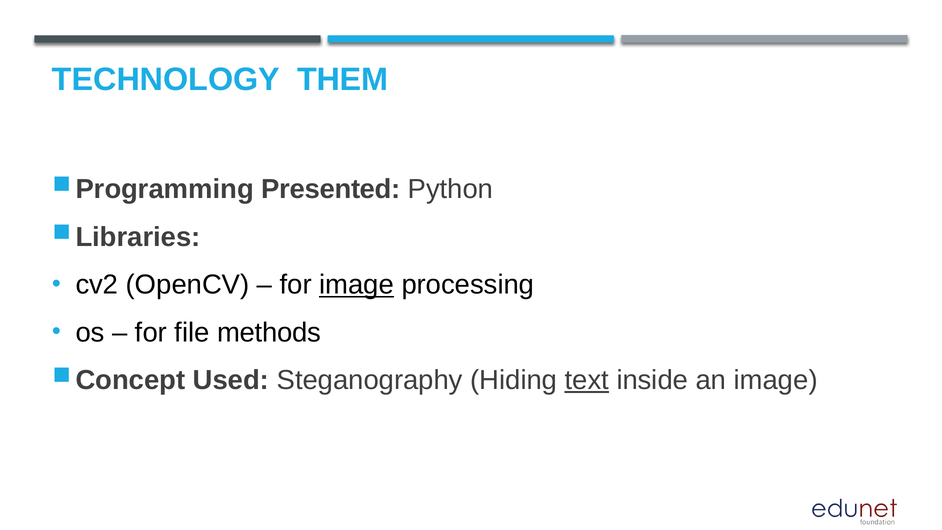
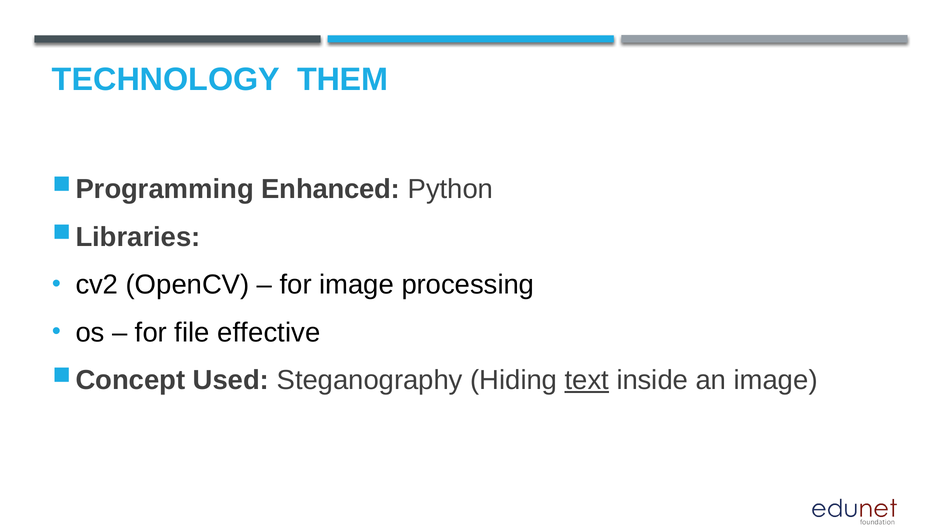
Presented: Presented -> Enhanced (331, 189)
image underline: present -> none (357, 285)
methods: methods -> effective (269, 332)
